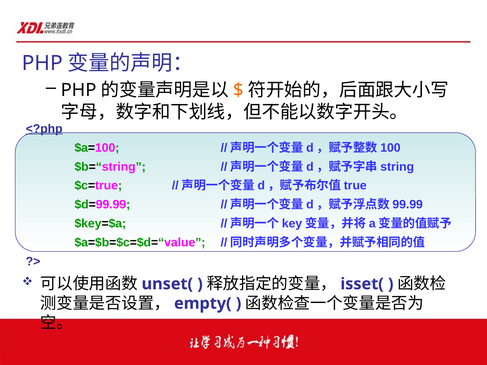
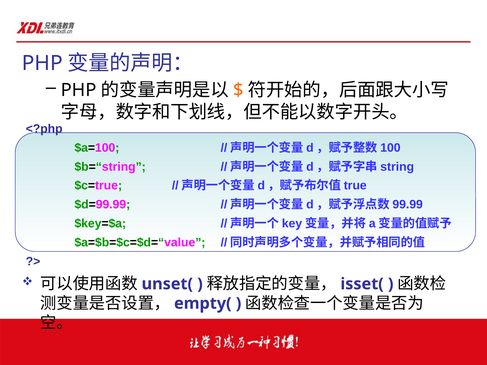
<?php underline: present -> none (44, 129)
